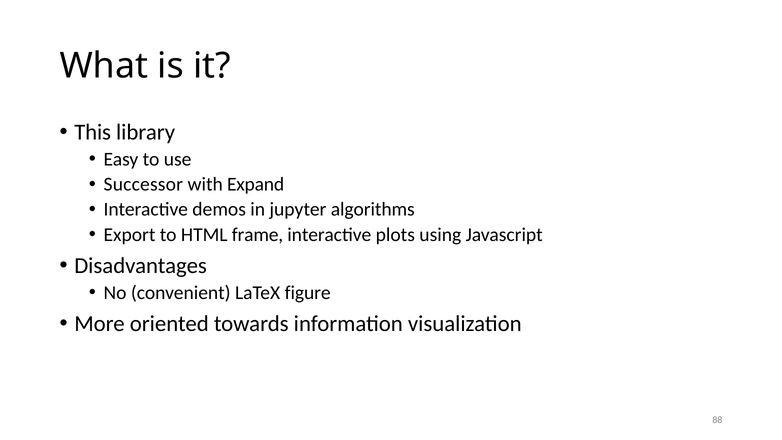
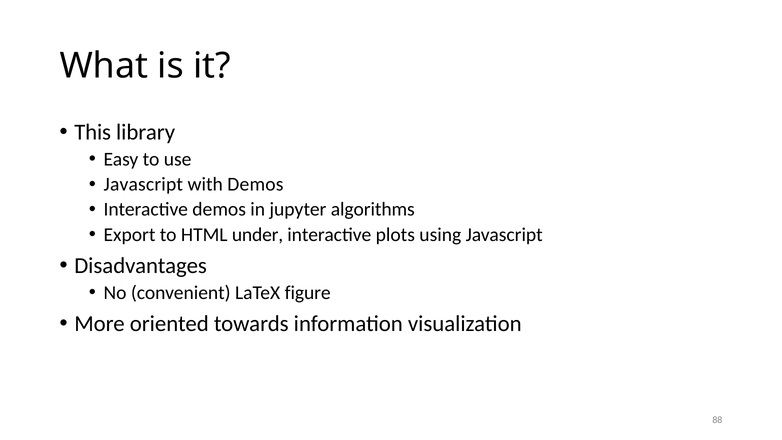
Successor: Successor -> Javascript (143, 184)
with Expand: Expand -> Demos (255, 184)
frame: frame -> under (258, 235)
